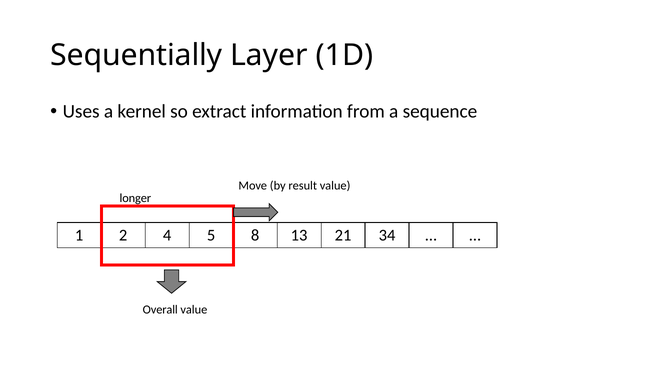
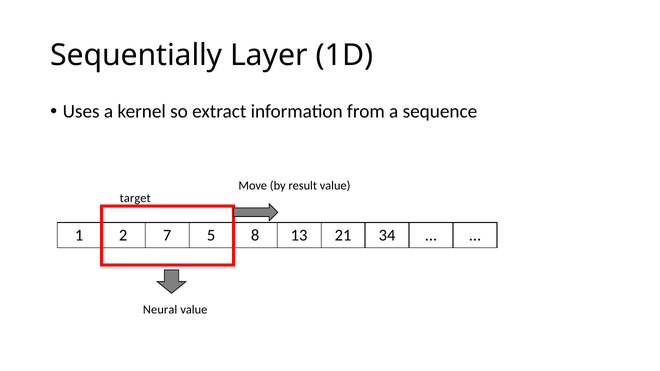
longer: longer -> target (135, 198)
4: 4 -> 7 (167, 235)
Overall: Overall -> Neural (160, 310)
